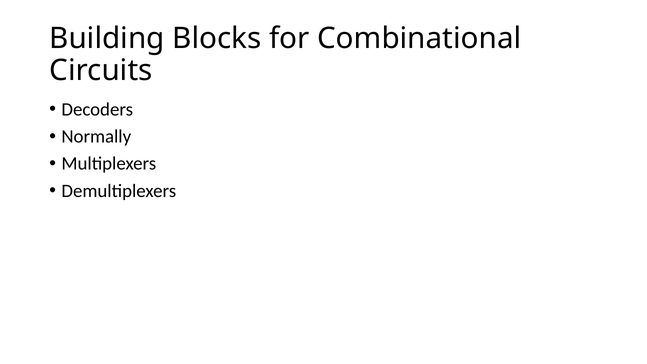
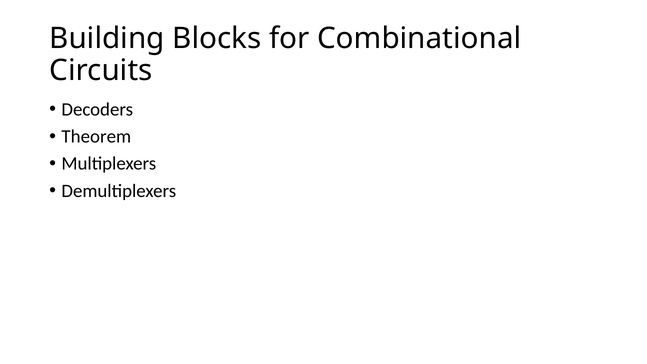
Normally: Normally -> Theorem (96, 137)
